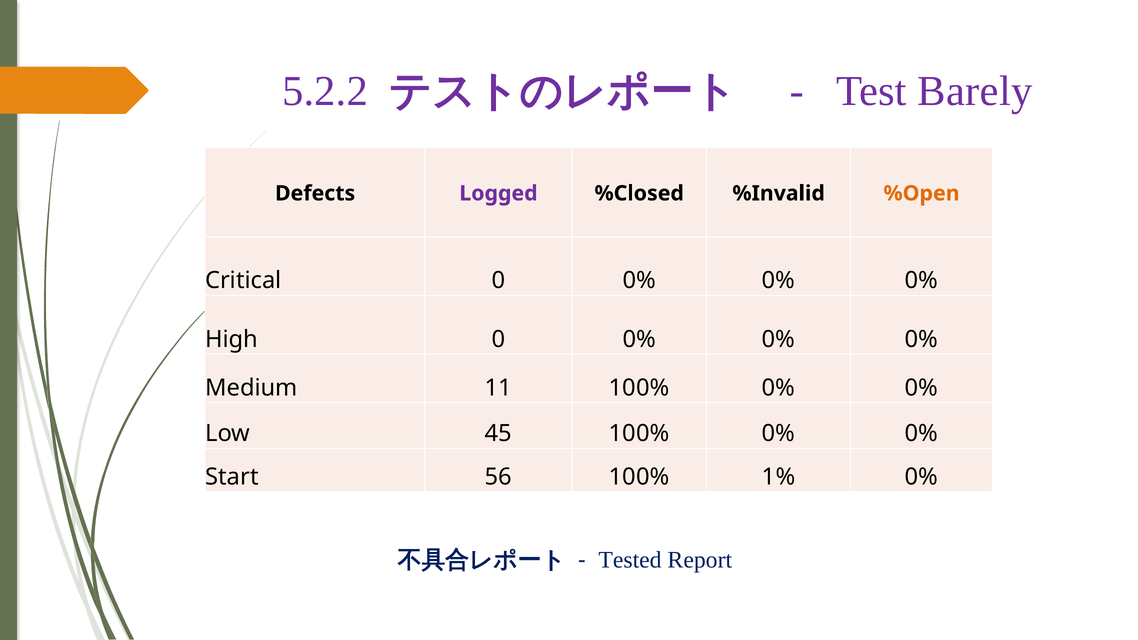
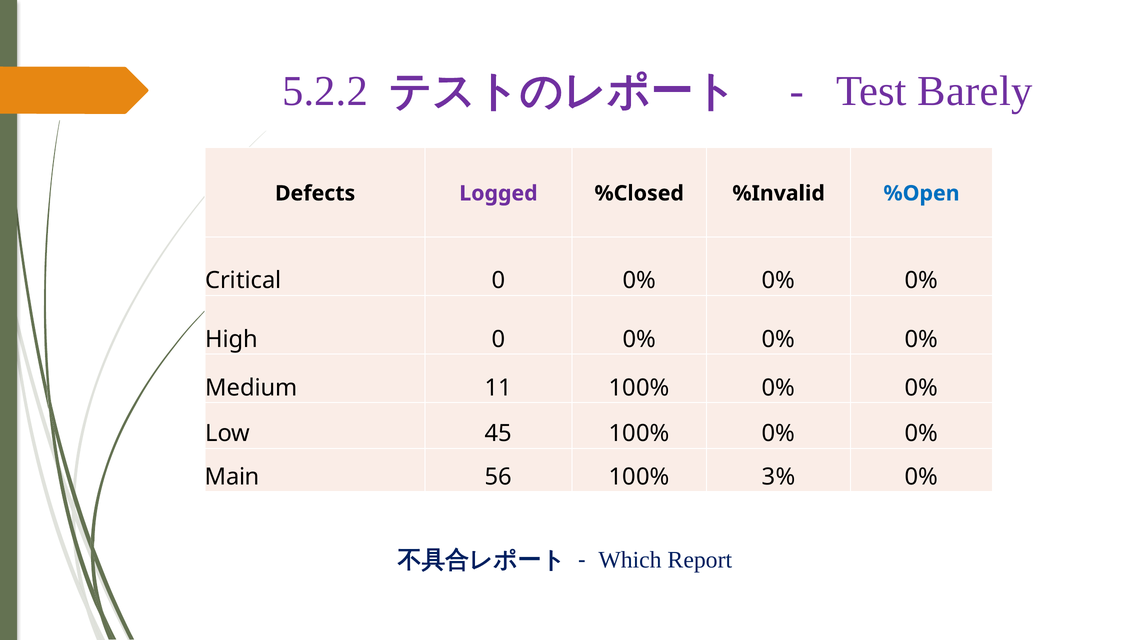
%Open colour: orange -> blue (922, 193)
Start: Start -> Main (232, 477)
1%: 1% -> 3% (779, 477)
Tested: Tested -> Which (630, 560)
